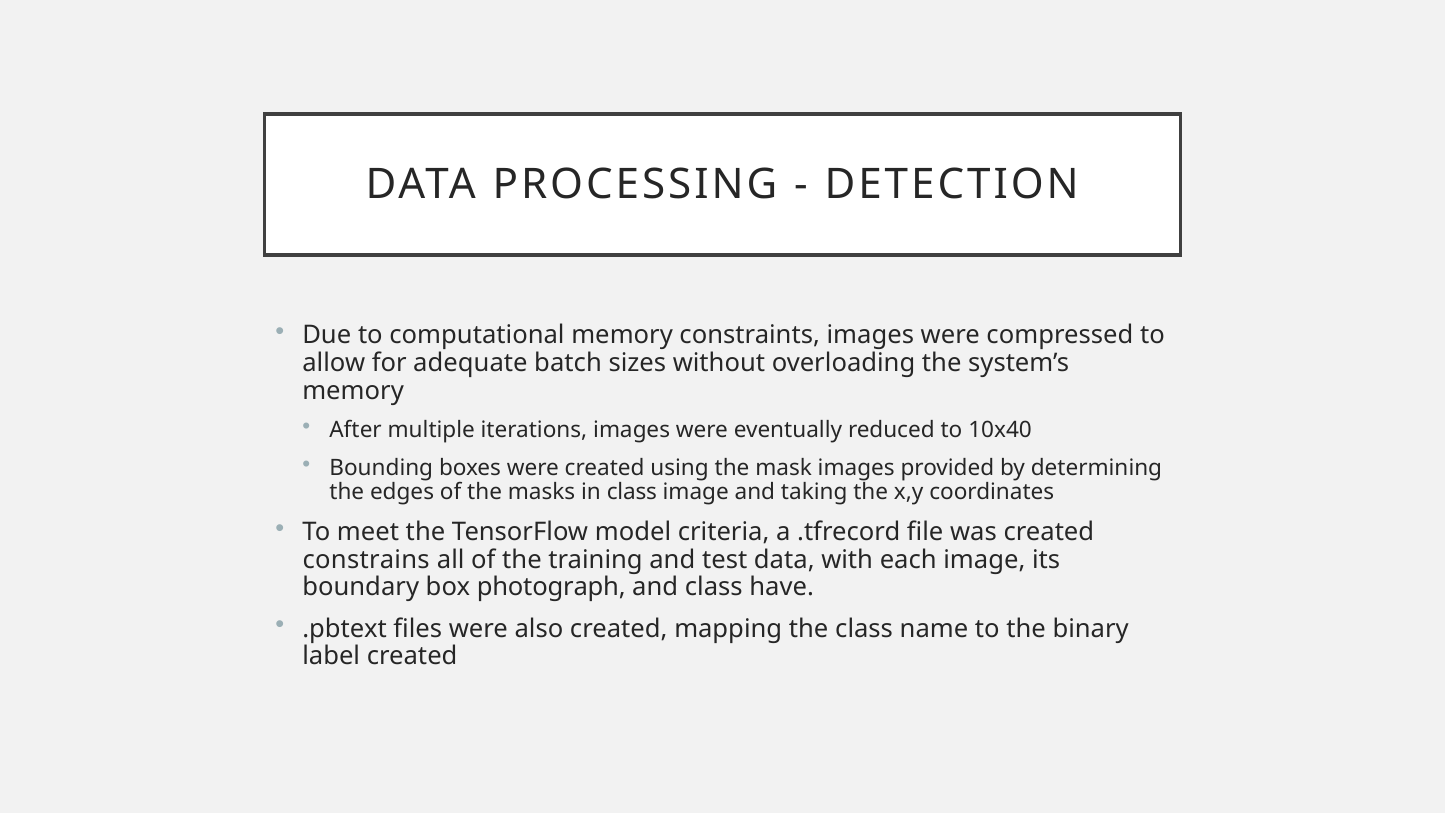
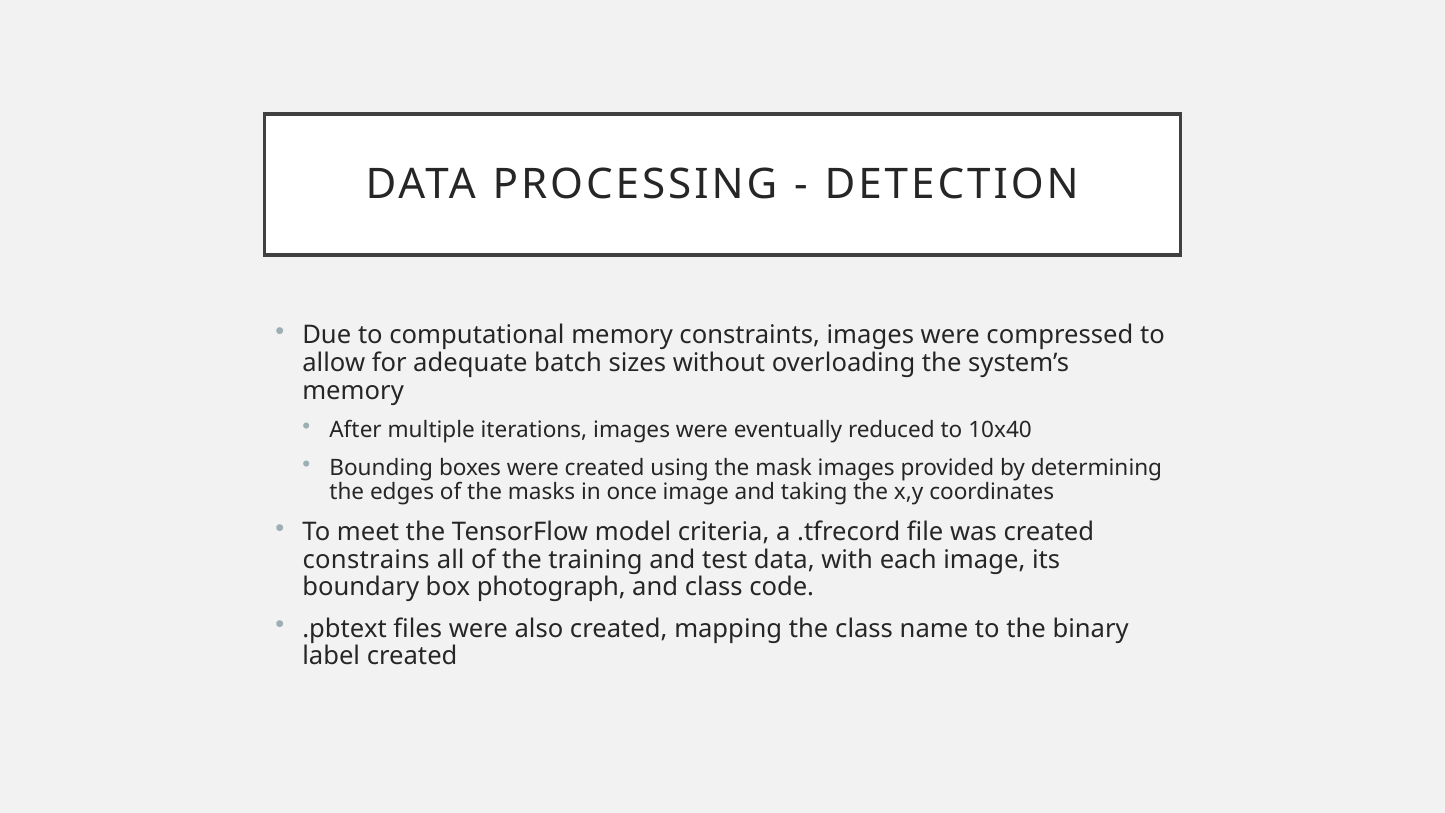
in class: class -> once (632, 492)
have: have -> code (782, 587)
